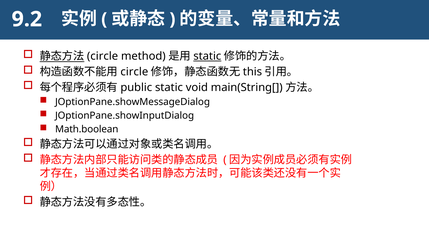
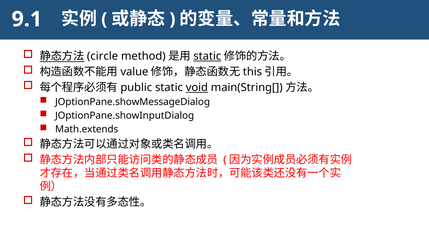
9.2: 9.2 -> 9.1 (27, 19)
circle: circle -> value (134, 72)
void underline: none -> present (197, 88)
Math.boolean: Math.boolean -> Math.extends (87, 130)
